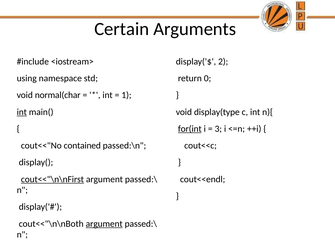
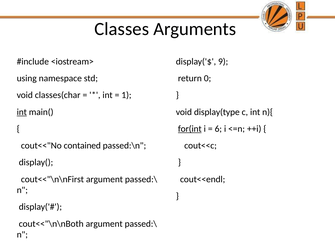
Certain: Certain -> Classes (122, 29)
2: 2 -> 9 (223, 62)
normal(char: normal(char -> classes(char (58, 95)
3: 3 -> 6 (218, 129)
cout<<"\n\nFirst underline: present -> none (52, 179)
argument underline: present -> none (104, 224)
